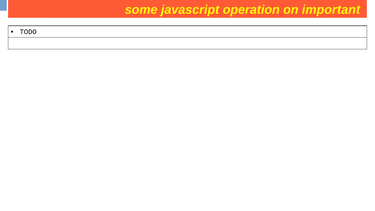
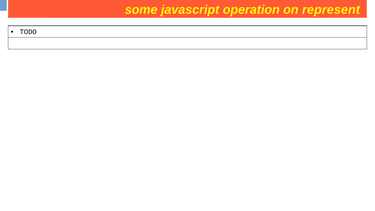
important: important -> represent (331, 10)
